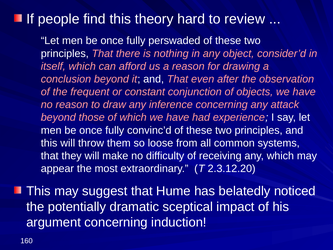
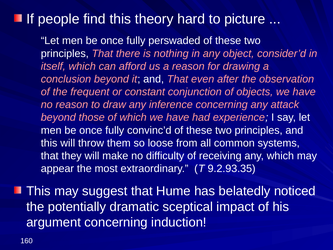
review: review -> picture (245, 19)
2.3.12.20: 2.3.12.20 -> 9.2.93.35 (232, 168)
